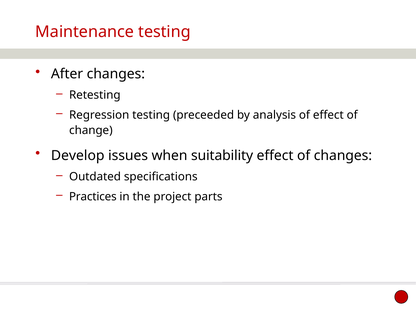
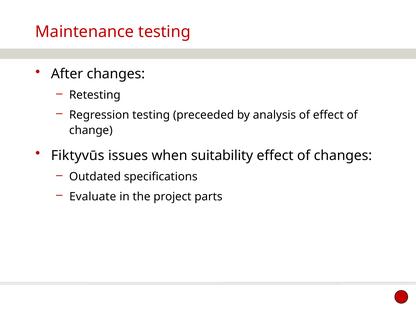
Develop: Develop -> Fiktyvūs (78, 156)
Practices: Practices -> Evaluate (93, 197)
